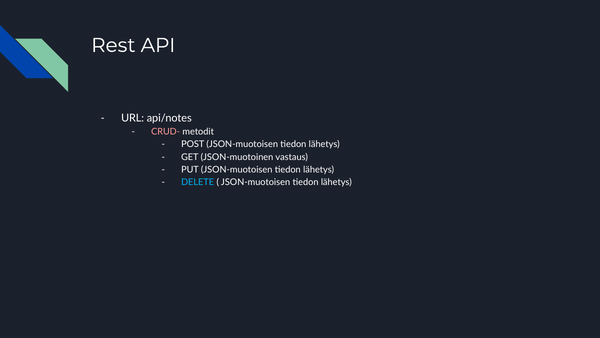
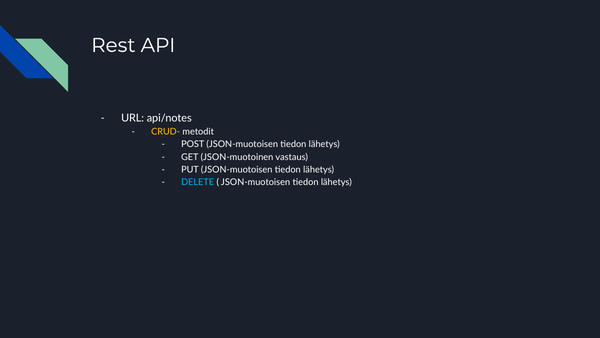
CRUD- colour: pink -> yellow (166, 132)
